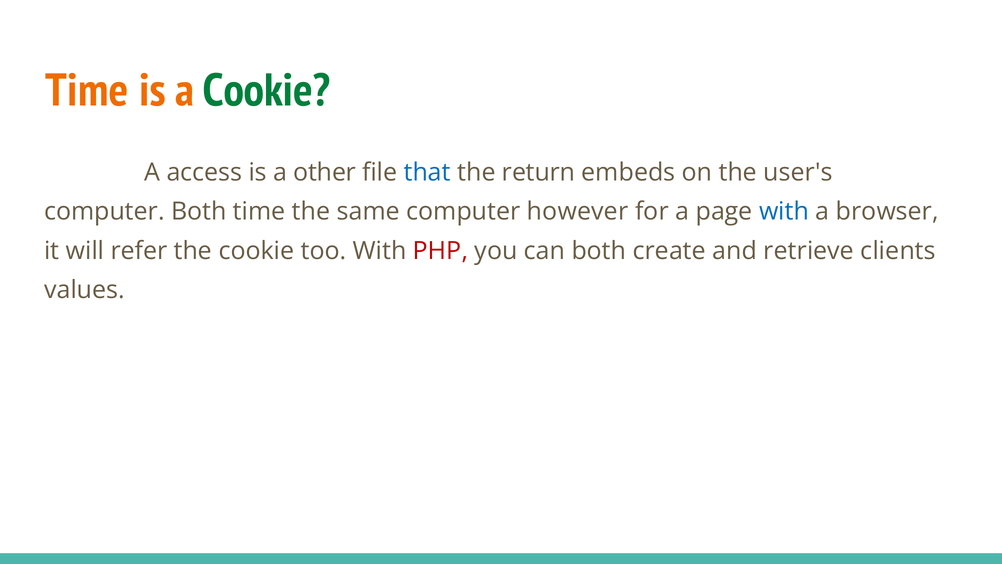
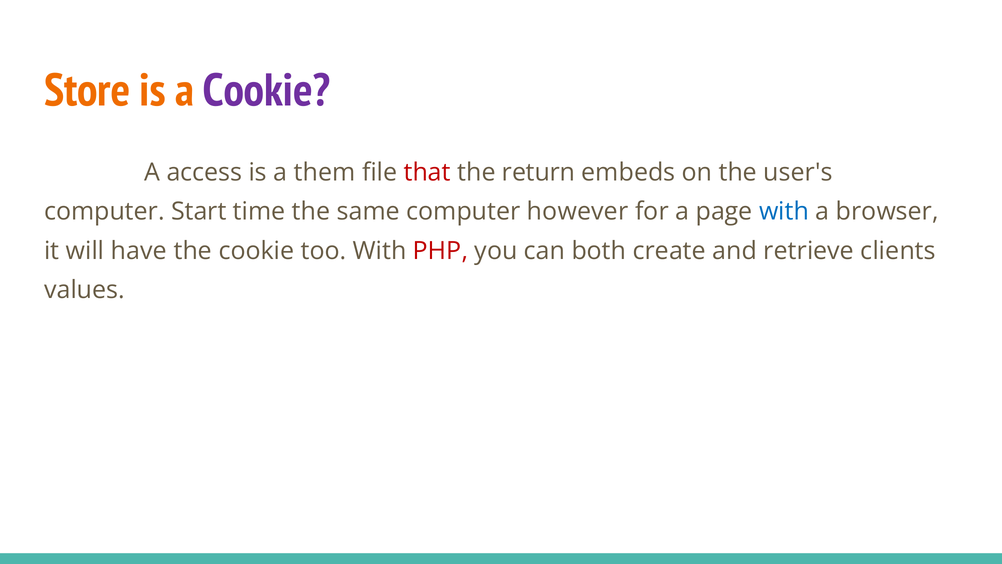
Time: Time -> Store (87, 90)
Cookie colour: green -> purple (266, 90)
other: other -> them (325, 172)
that colour: blue -> red (427, 172)
computer Both: Both -> Start (199, 212)
refer: refer -> have (139, 251)
